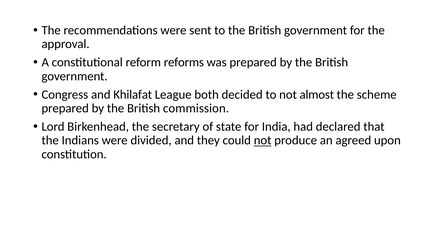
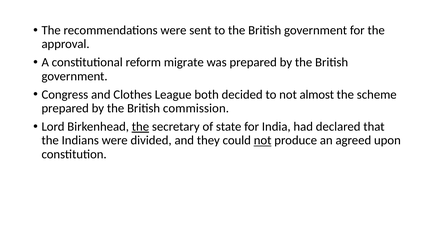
reforms: reforms -> migrate (184, 62)
Khilafat: Khilafat -> Clothes (133, 94)
the underline: none -> present (140, 127)
